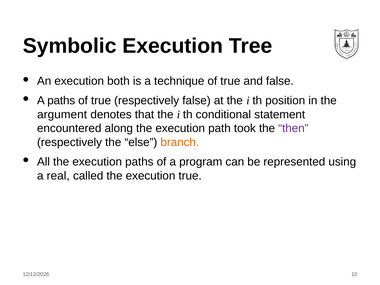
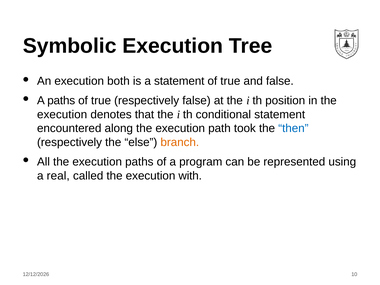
a technique: technique -> statement (179, 81)
argument: argument -> execution (62, 114)
then colour: purple -> blue (293, 128)
execution true: true -> with (190, 176)
